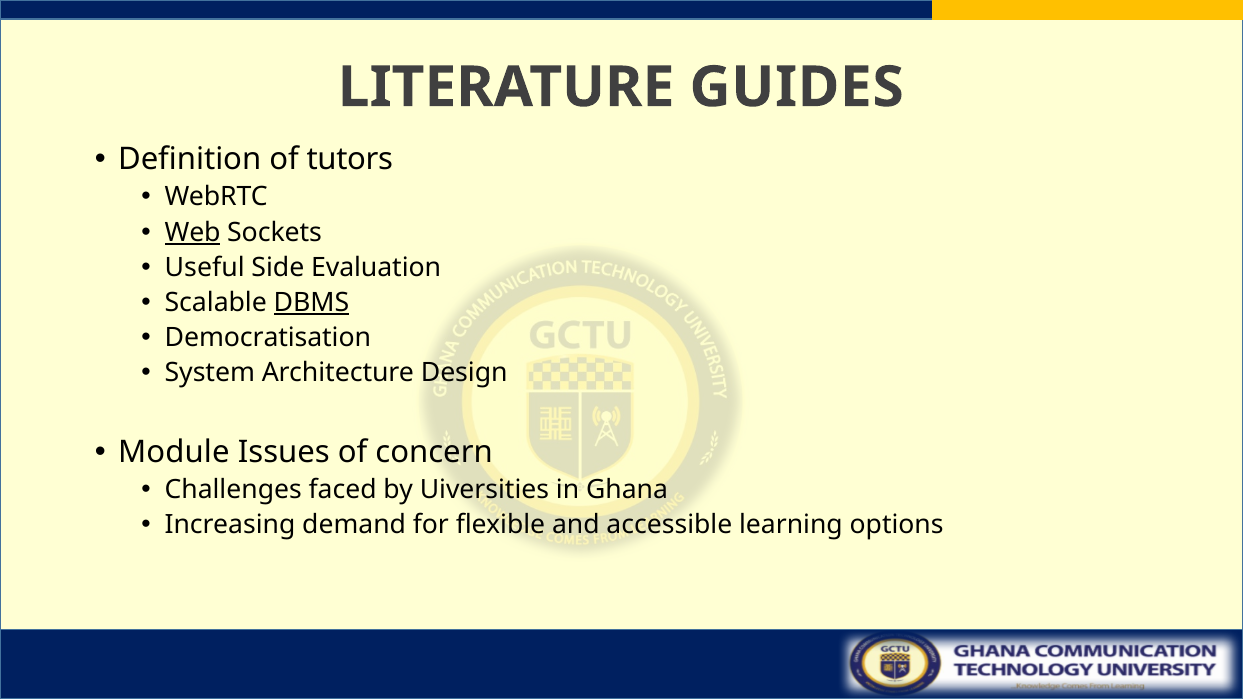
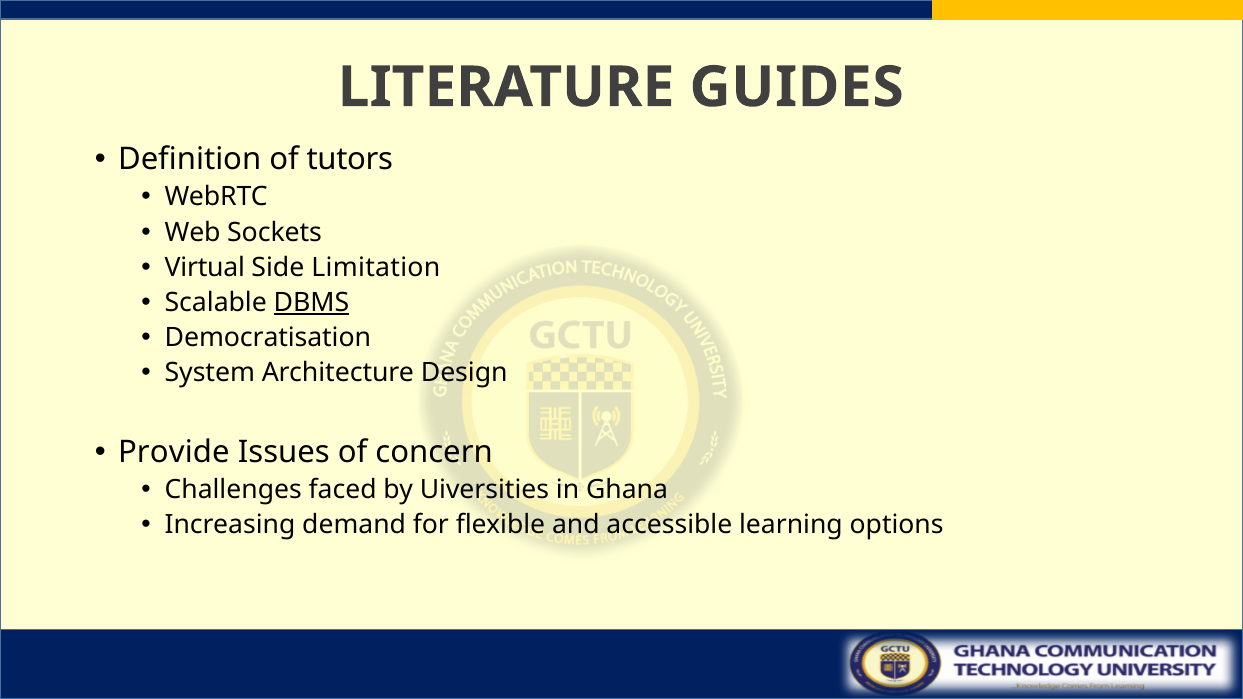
Web underline: present -> none (193, 232)
Useful: Useful -> Virtual (205, 268)
Evaluation: Evaluation -> Limitation (376, 268)
Module: Module -> Provide (174, 452)
